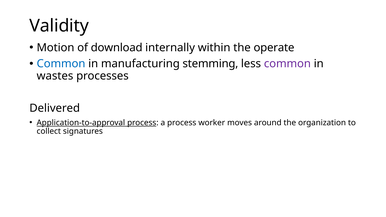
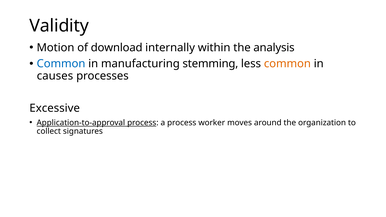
operate: operate -> analysis (274, 48)
common colour: purple -> orange (287, 64)
wastes: wastes -> causes (55, 76)
Delivered: Delivered -> Excessive (55, 108)
